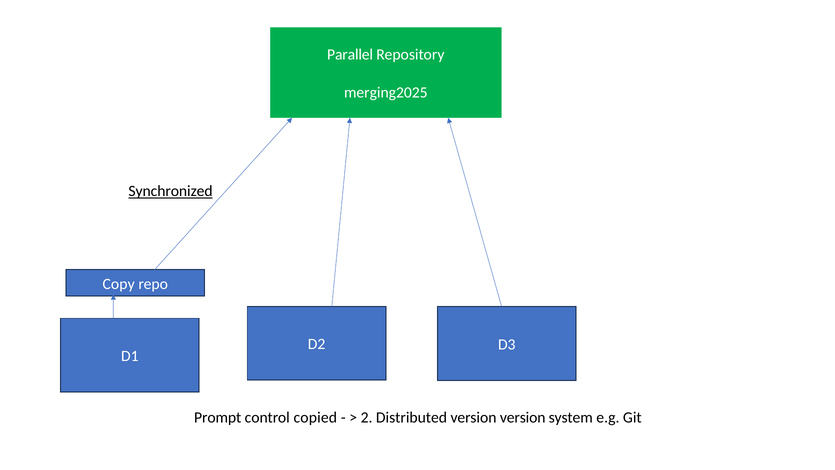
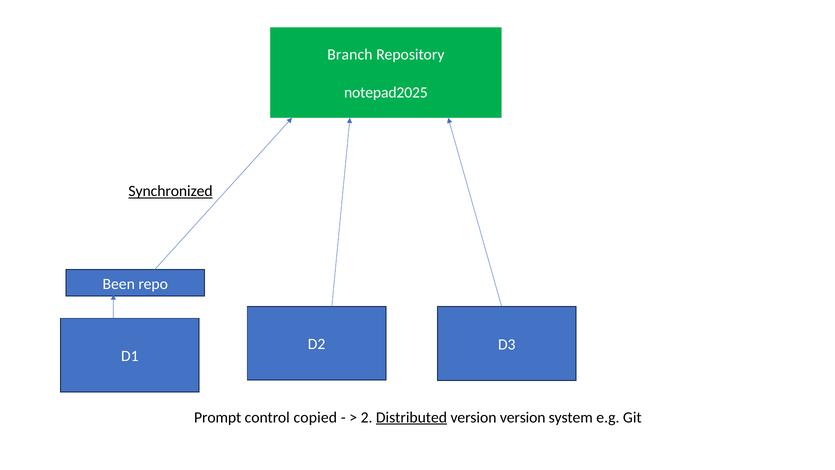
Parallel: Parallel -> Branch (350, 55)
merging2025: merging2025 -> notepad2025 (386, 92)
Copy: Copy -> Been (119, 284)
Distributed underline: none -> present (411, 417)
